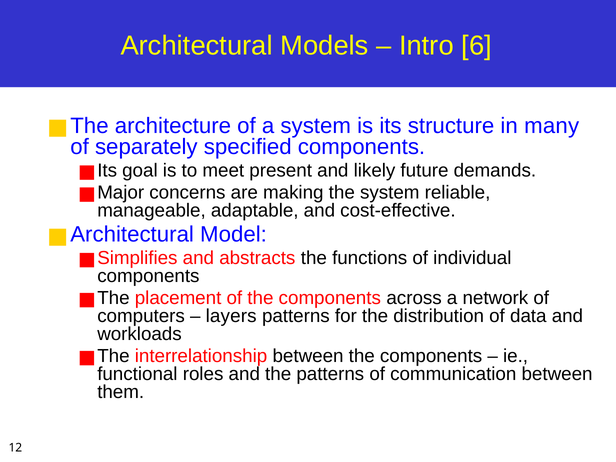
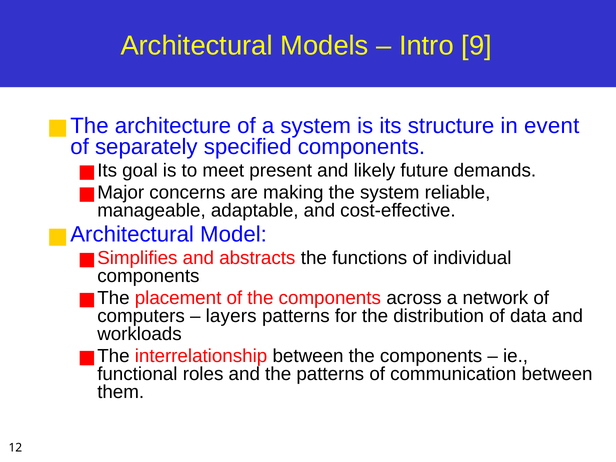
6: 6 -> 9 (477, 46)
many: many -> event (552, 126)
